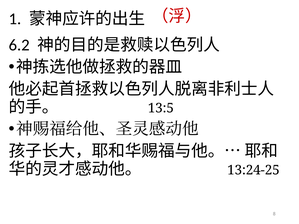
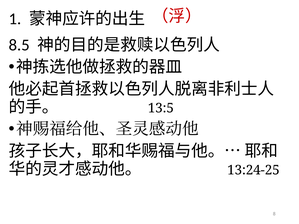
6.2: 6.2 -> 8.5 (19, 45)
